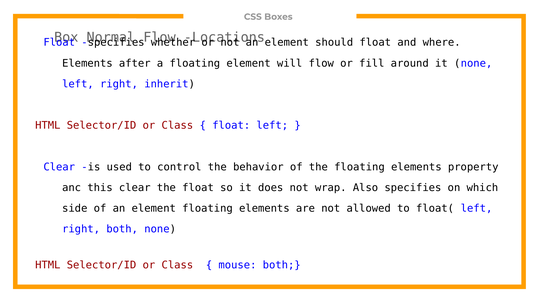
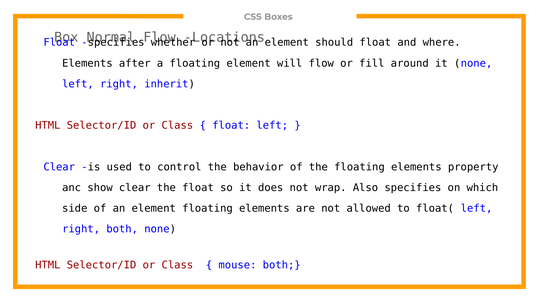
this: this -> show (100, 188)
